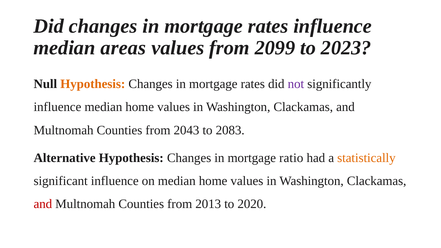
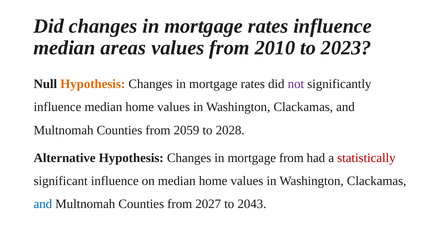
2099: 2099 -> 2010 (275, 48)
2043: 2043 -> 2059 (186, 130)
2083: 2083 -> 2028 (230, 130)
mortgage ratio: ratio -> from (291, 158)
statistically colour: orange -> red (366, 158)
and colour: red -> blue (43, 204)
2013: 2013 -> 2027 (208, 204)
2020: 2020 -> 2043 (252, 204)
